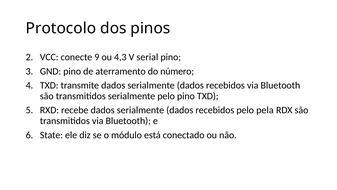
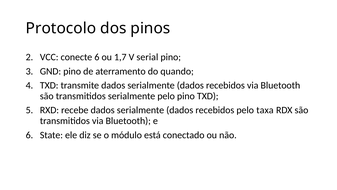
conecte 9: 9 -> 6 (97, 57)
4,3: 4,3 -> 1,7 (120, 57)
número: número -> quando (177, 71)
pela: pela -> taxa (265, 110)
